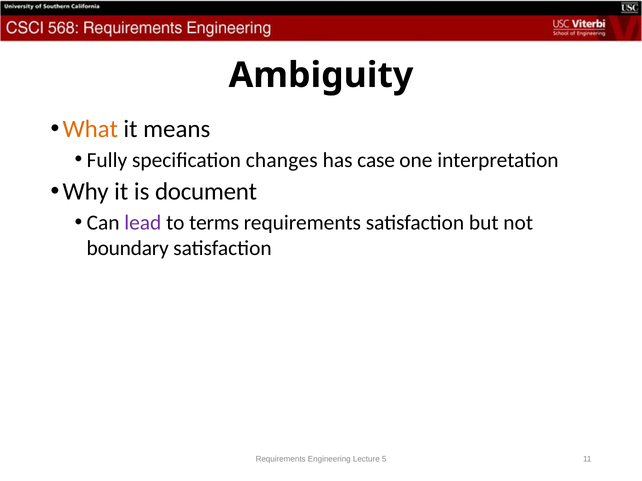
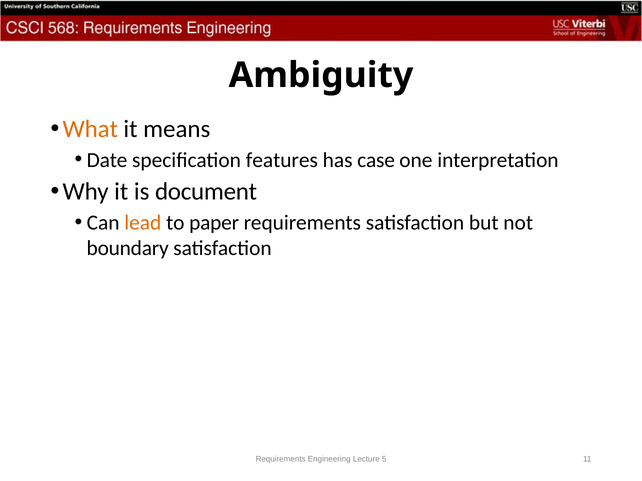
Fully: Fully -> Date (107, 160)
changes: changes -> features (282, 160)
lead colour: purple -> orange (143, 223)
terms: terms -> paper (214, 223)
